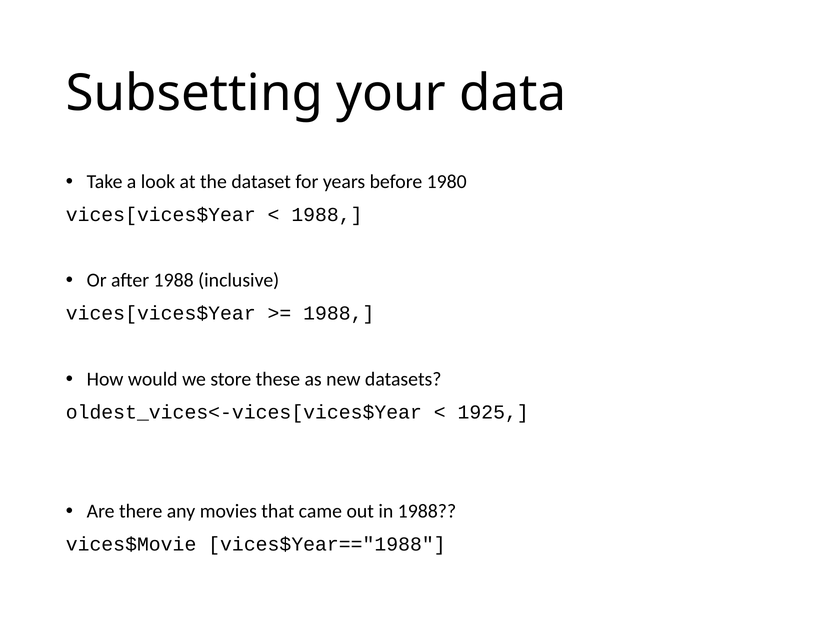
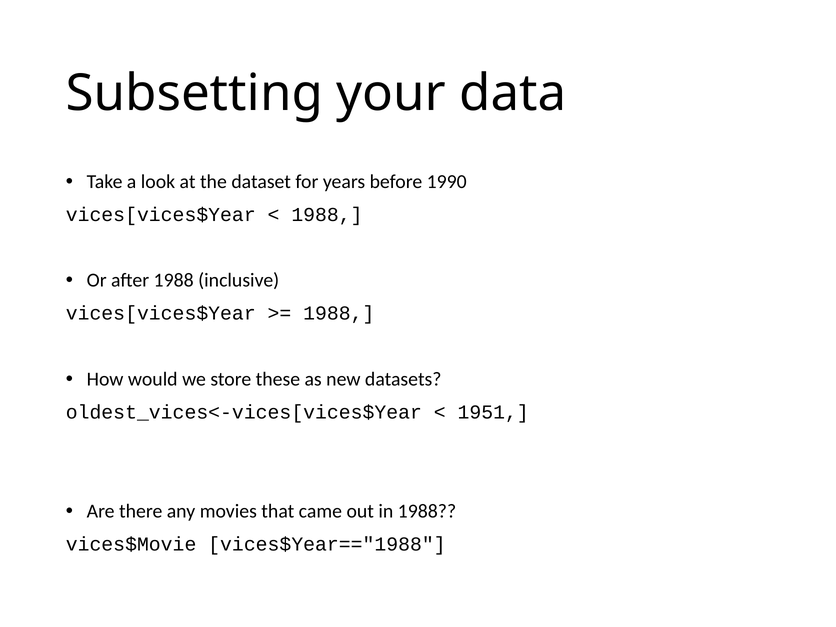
1980: 1980 -> 1990 (447, 182)
1925: 1925 -> 1951 (493, 412)
